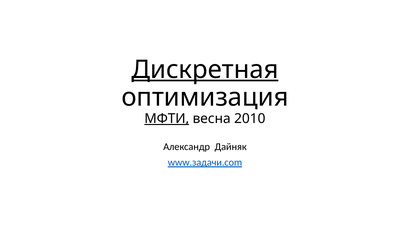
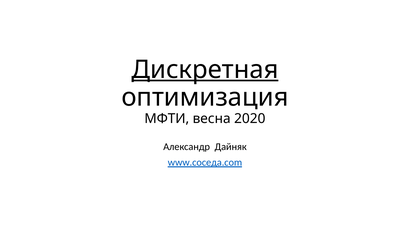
МФТИ underline: present -> none (167, 118)
2010: 2010 -> 2020 (250, 118)
www.задачи.com: www.задачи.com -> www.соседа.com (205, 162)
